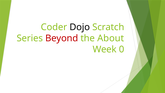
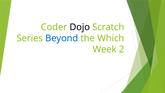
Beyond colour: red -> blue (62, 38)
About: About -> Which (111, 38)
0: 0 -> 2 (122, 49)
